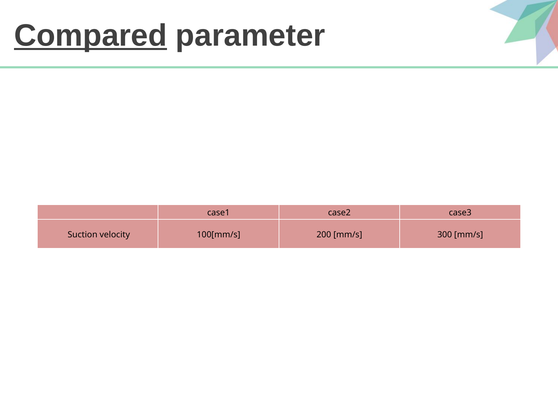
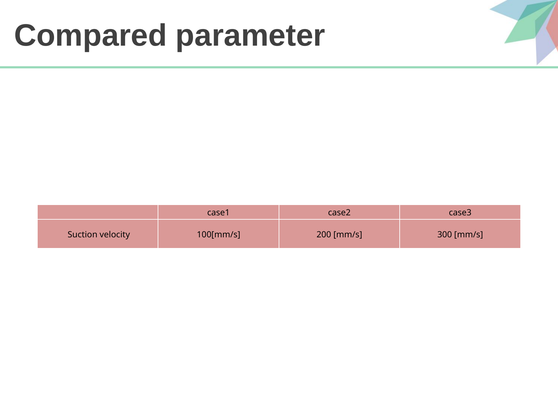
Compared underline: present -> none (91, 36)
